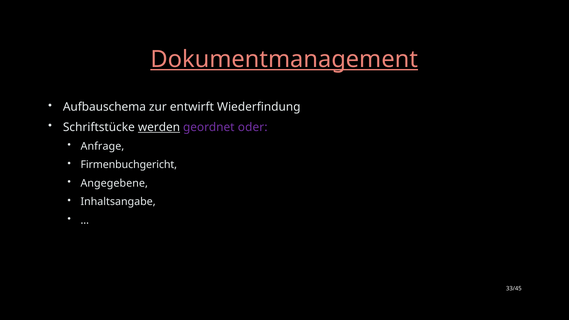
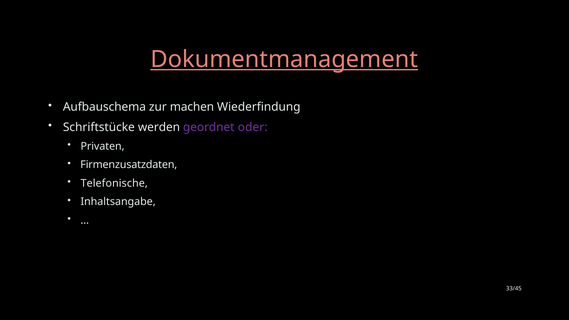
entwirft: entwirft -> machen (192, 107)
werden underline: present -> none (159, 127)
Anfrage: Anfrage -> Privaten (102, 146)
Firmenbuchgericht: Firmenbuchgericht -> Firmenzusatzdaten (129, 165)
Angegebene: Angegebene -> Telefonische (114, 183)
